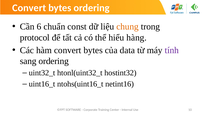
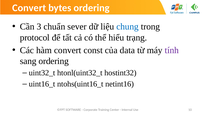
6: 6 -> 3 (39, 27)
const: const -> sever (77, 27)
chung colour: orange -> blue (128, 27)
hàng: hàng -> trạng (137, 37)
hàm convert bytes: bytes -> const (93, 50)
